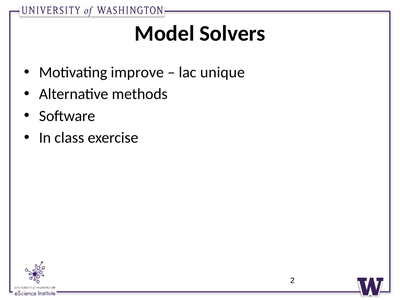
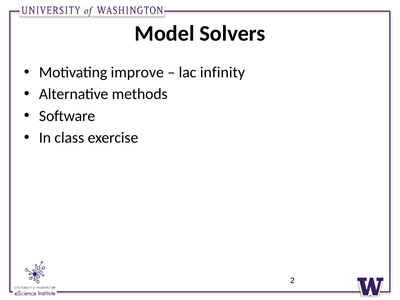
unique: unique -> infinity (222, 72)
